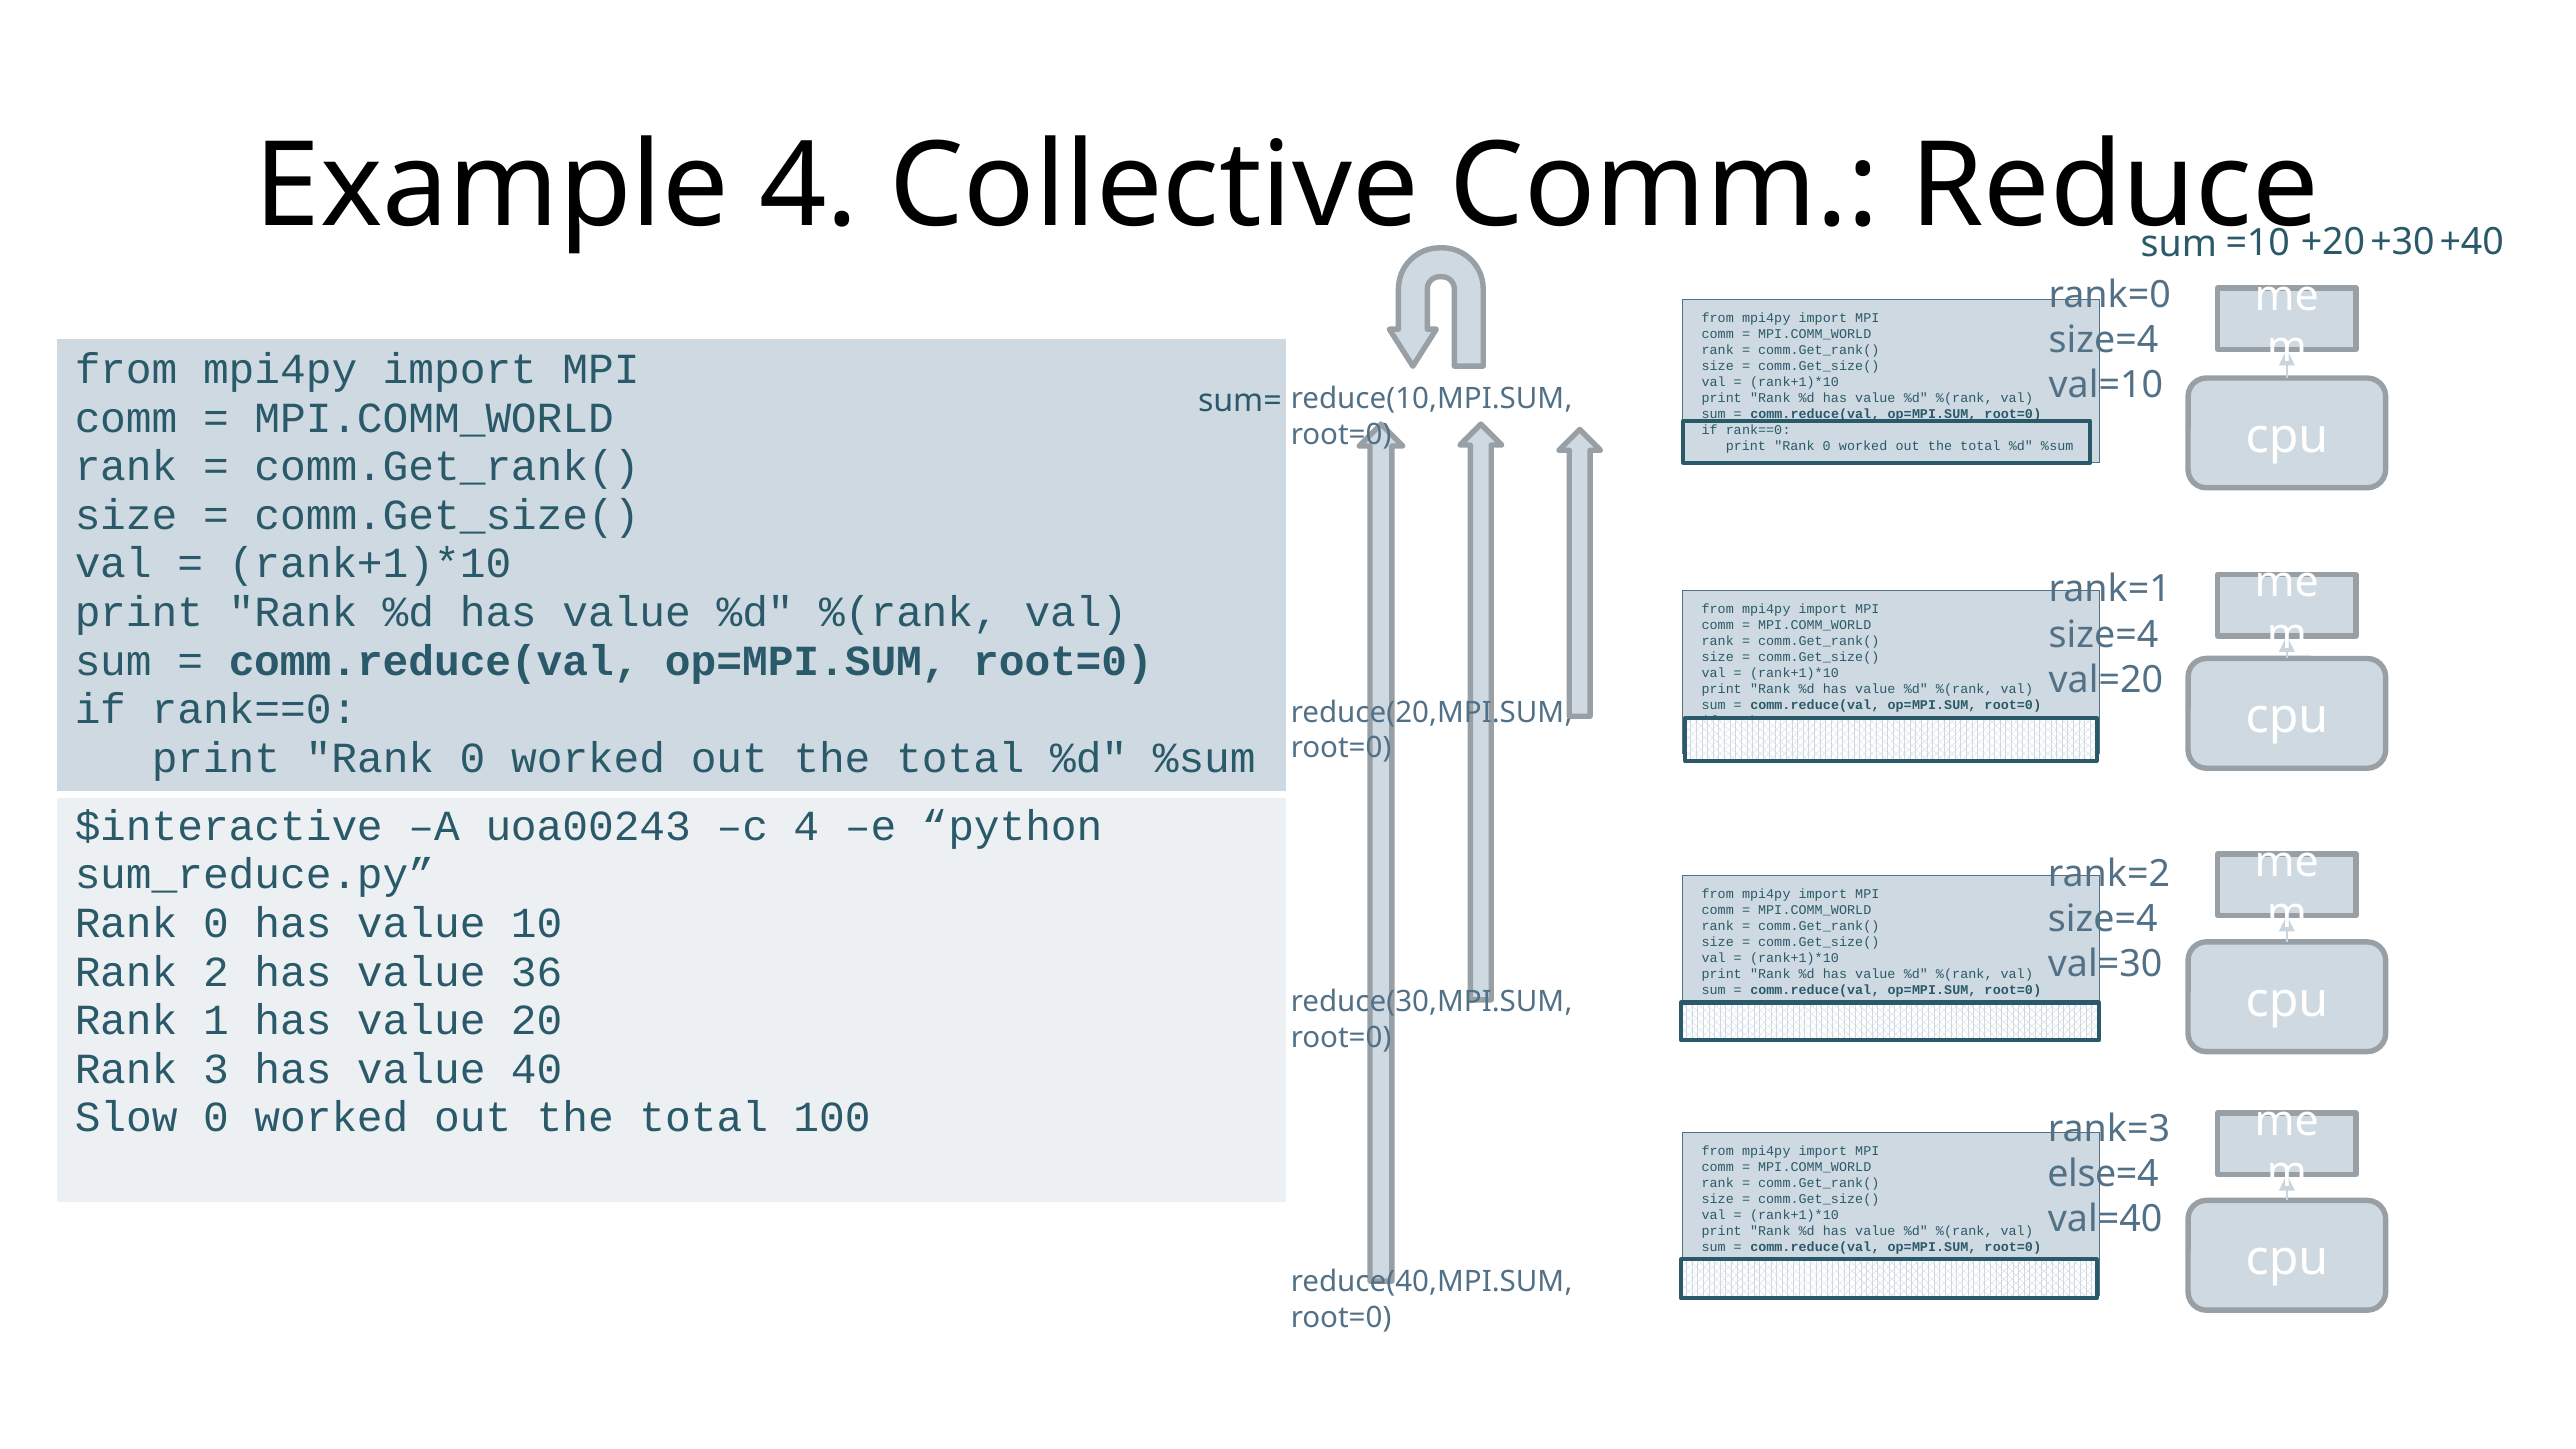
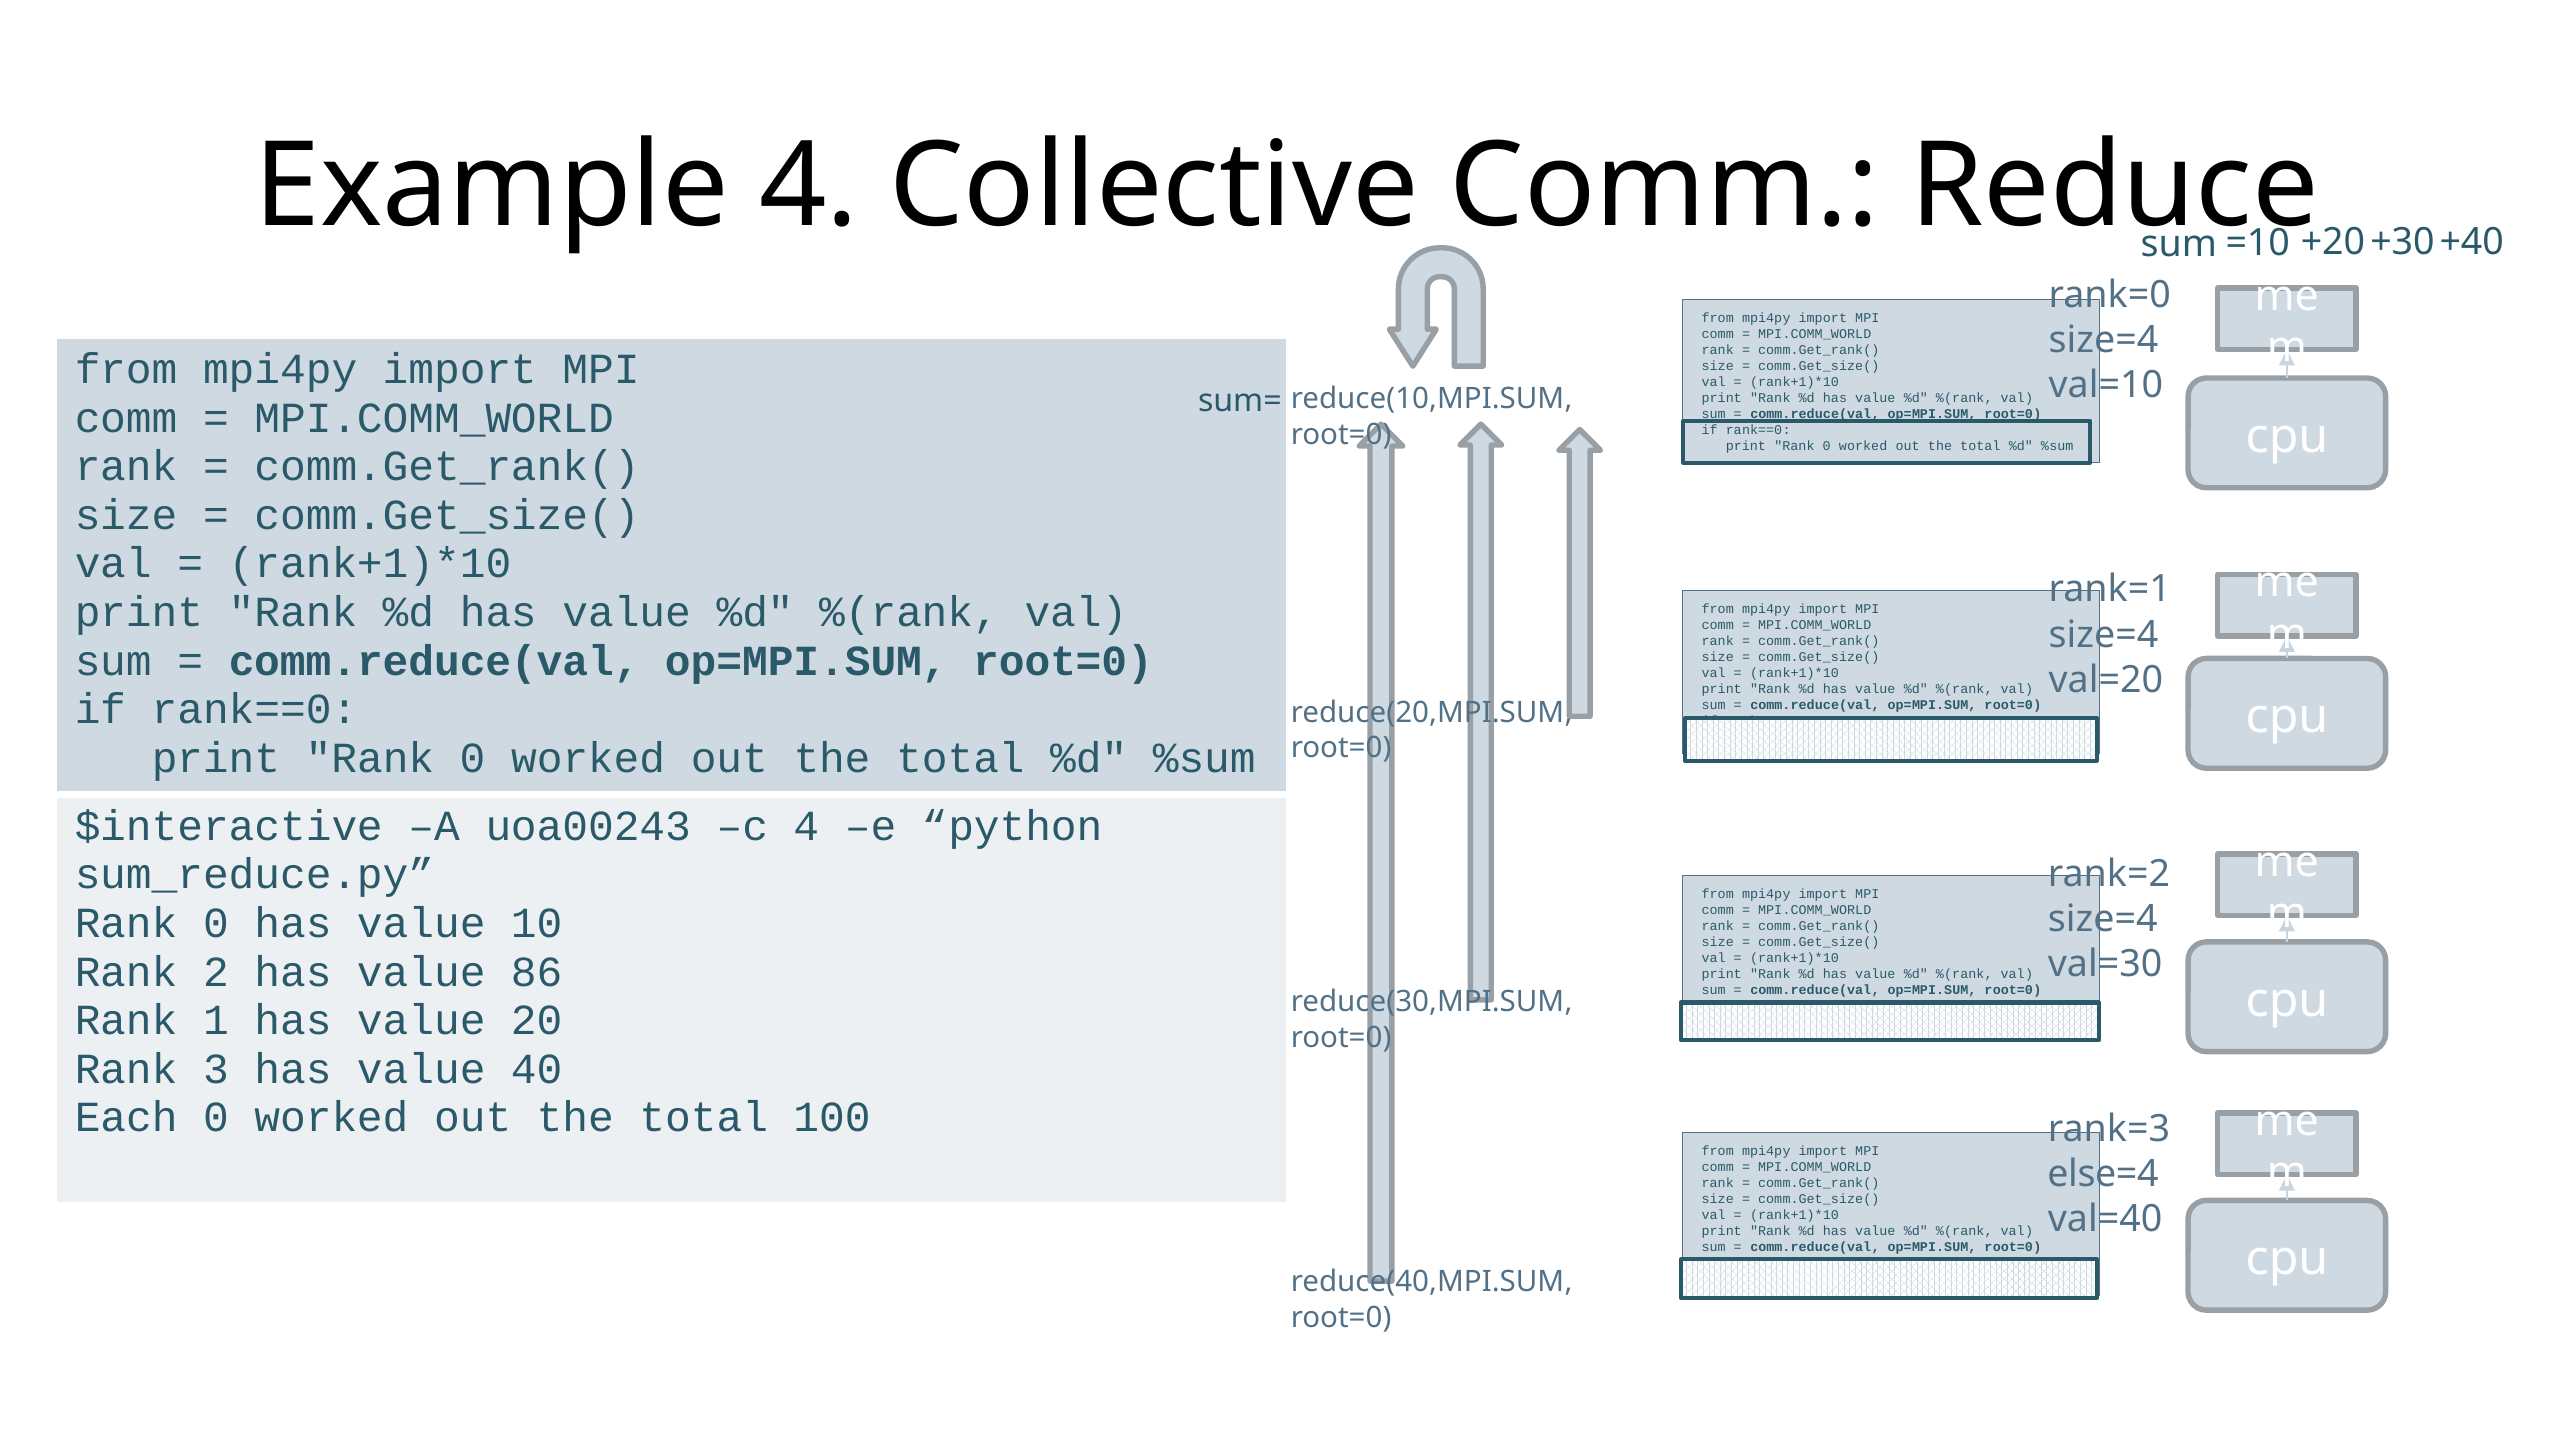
36: 36 -> 86 (537, 972)
Slow: Slow -> Each (126, 1118)
